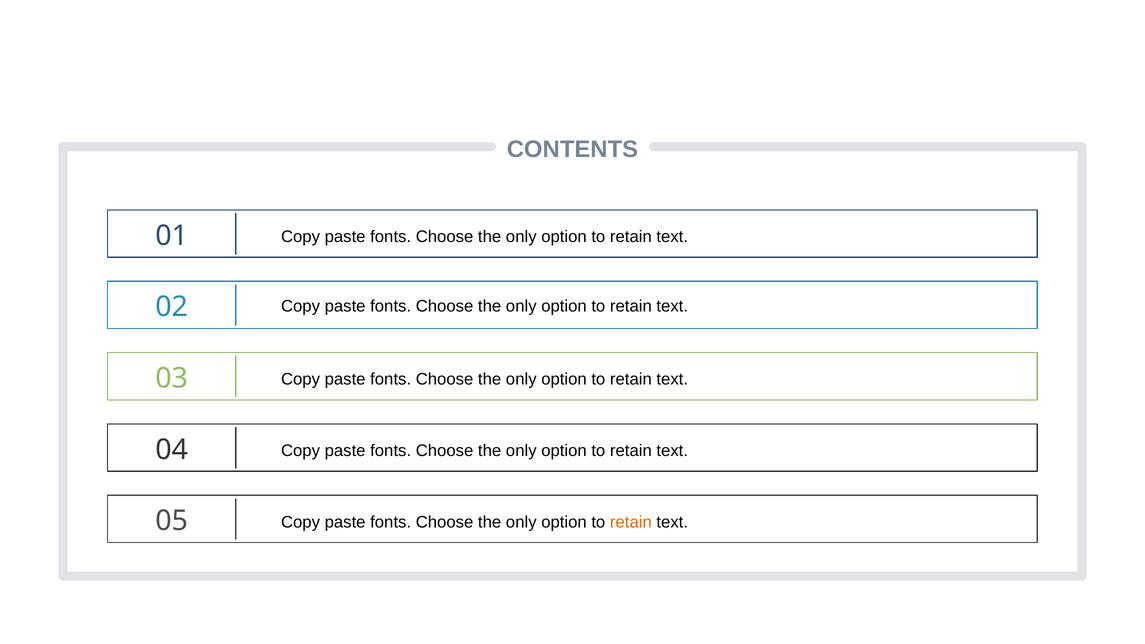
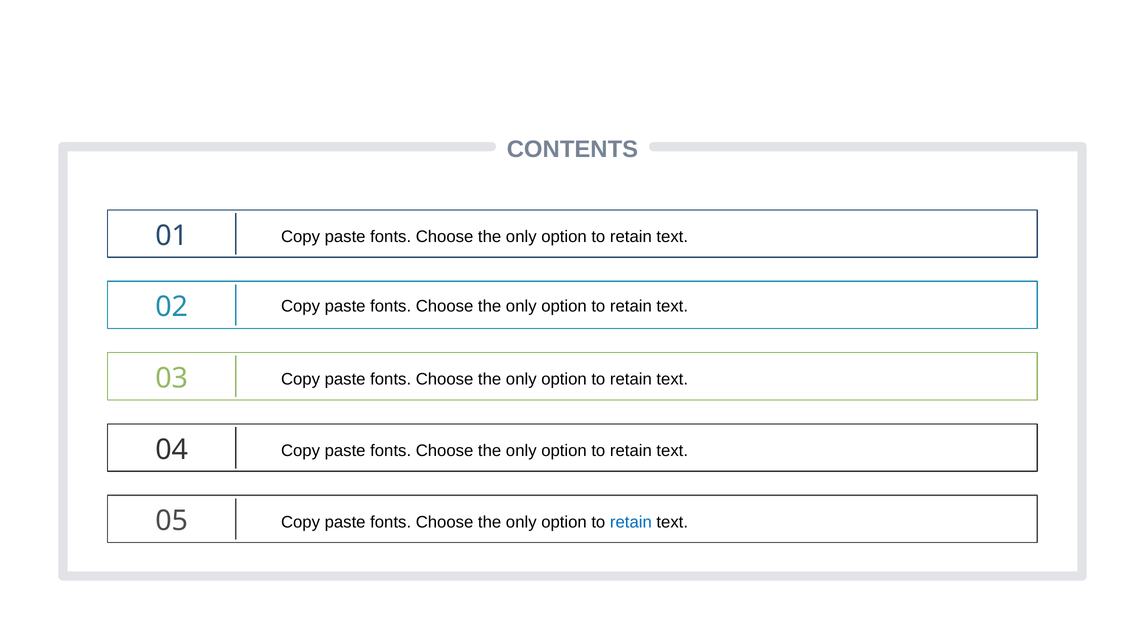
retain colour: orange -> blue (631, 522)
